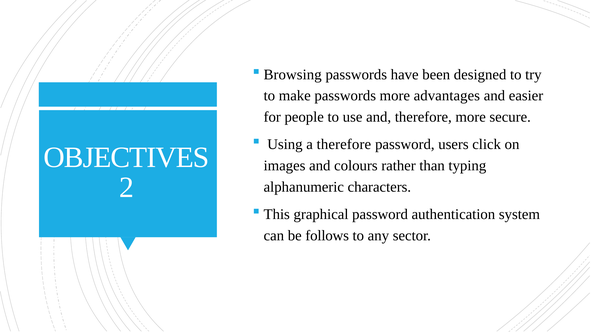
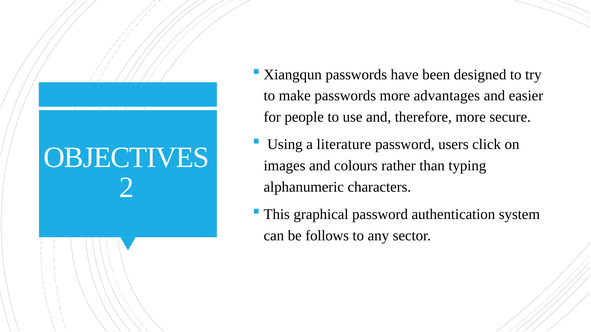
Browsing: Browsing -> Xiangqun (293, 75)
a therefore: therefore -> literature (344, 145)
